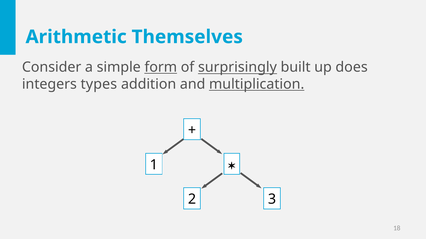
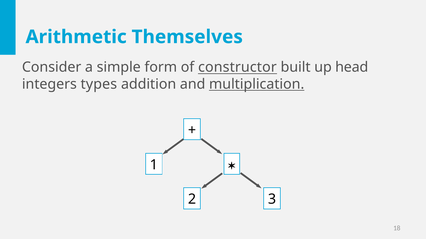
form underline: present -> none (161, 67)
surprisingly: surprisingly -> constructor (237, 67)
does: does -> head (352, 67)
